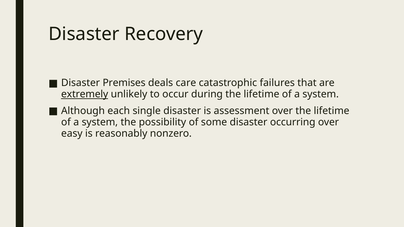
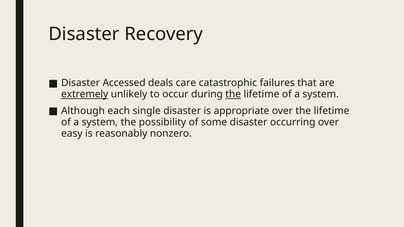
Premises: Premises -> Accessed (124, 83)
the underline: none -> present (233, 94)
assessment: assessment -> appropriate (242, 111)
